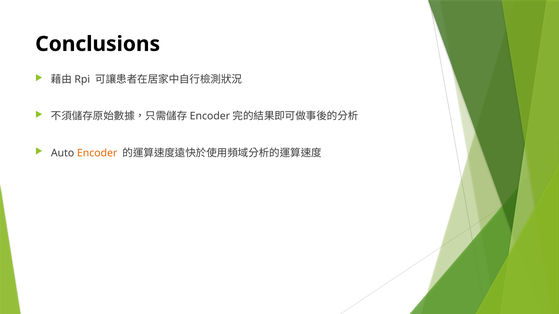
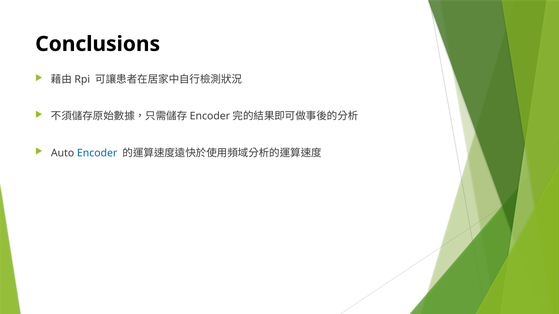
Encoder colour: orange -> blue (97, 153)
